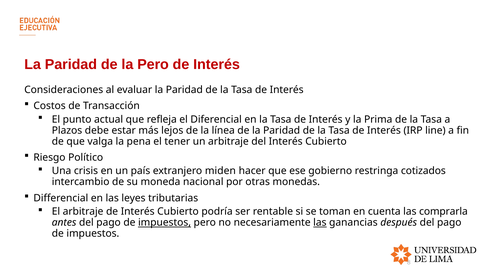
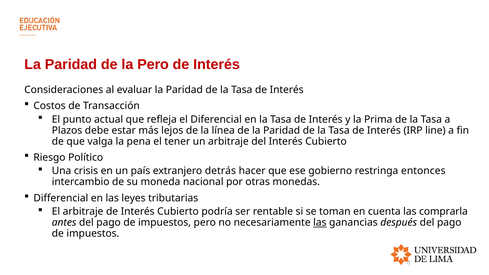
miden: miden -> detrás (220, 171)
cotizados: cotizados -> entonces (423, 171)
impuestos underline: present -> none (165, 223)
